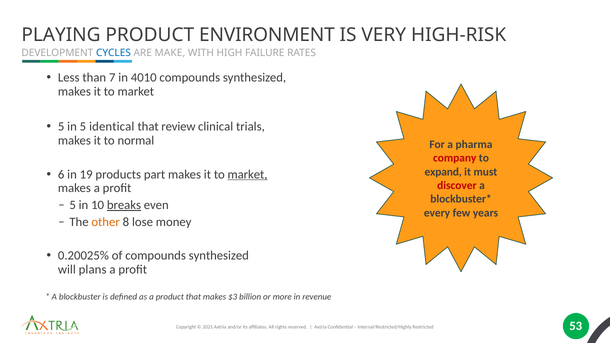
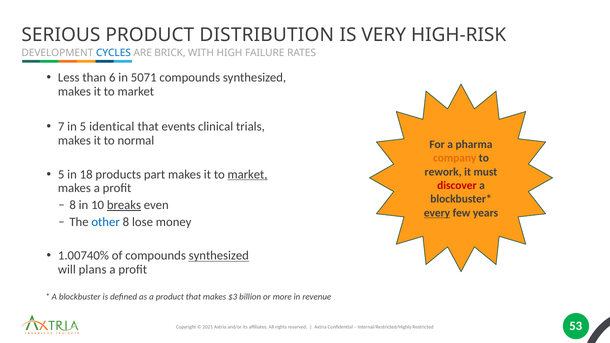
PLAYING: PLAYING -> SERIOUS (61, 35)
ENVIRONMENT: ENVIRONMENT -> DISTRIBUTION (267, 35)
MAKE: MAKE -> BRICK (170, 53)
7: 7 -> 6 (112, 78)
4010: 4010 -> 5071 (144, 78)
5: 5 -> 7 (61, 127)
review: review -> events (178, 127)
company colour: red -> orange (455, 158)
expand: expand -> rework (443, 172)
6: 6 -> 5 (61, 174)
19: 19 -> 18 (86, 174)
5: 5 -> 8 (73, 205)
every underline: none -> present (437, 213)
other colour: orange -> blue (106, 222)
0.20025%: 0.20025% -> 1.00740% (83, 256)
synthesized underline: none -> present (219, 256)
